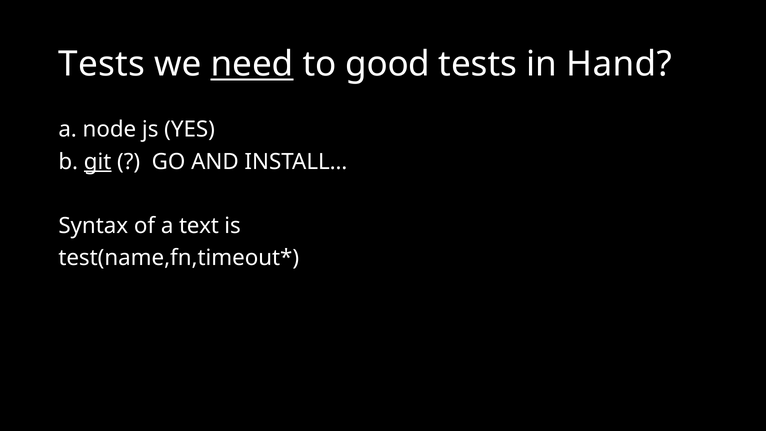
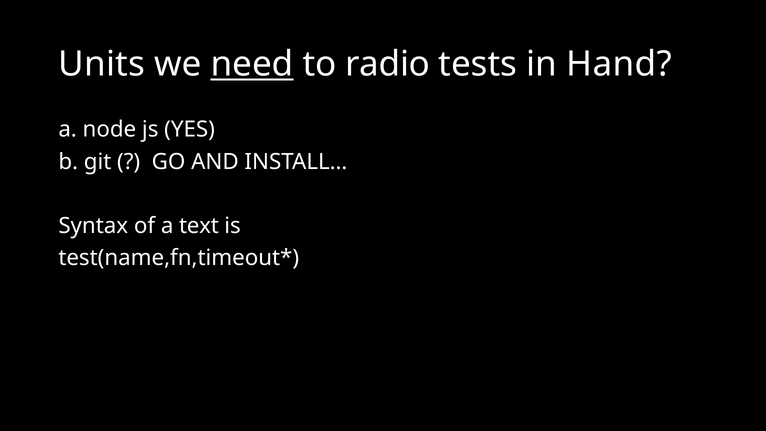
Tests: Tests -> Units (102, 64)
good: good -> radio (388, 64)
git underline: present -> none (98, 162)
